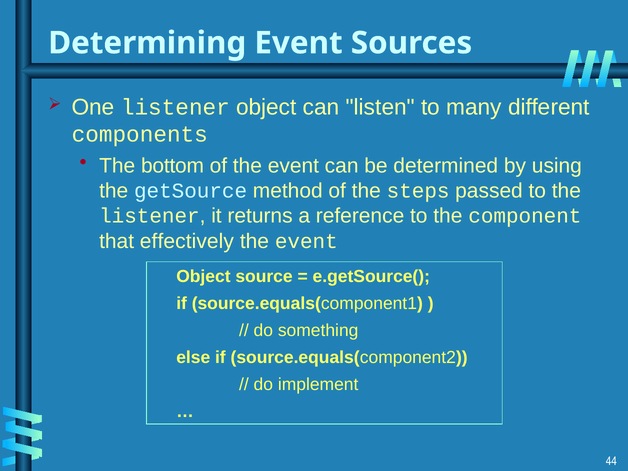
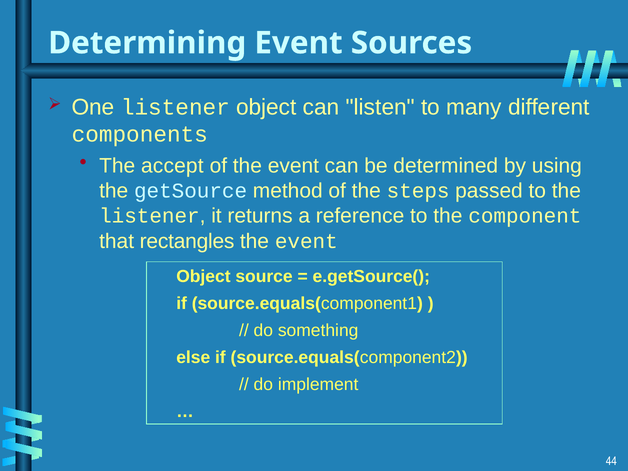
bottom: bottom -> accept (172, 166)
effectively: effectively -> rectangles (187, 241)
